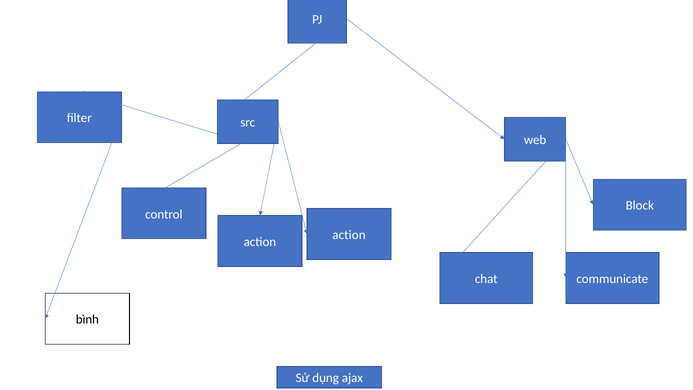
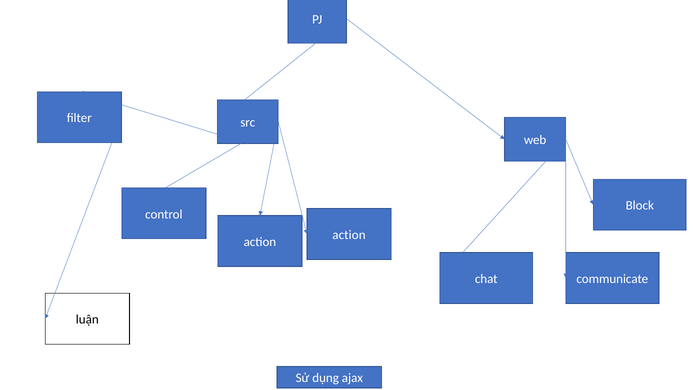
bình: bình -> luận (87, 319)
